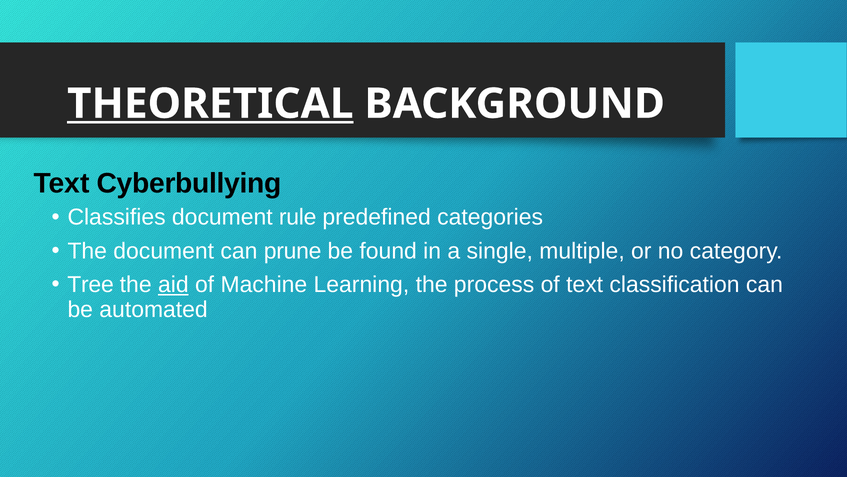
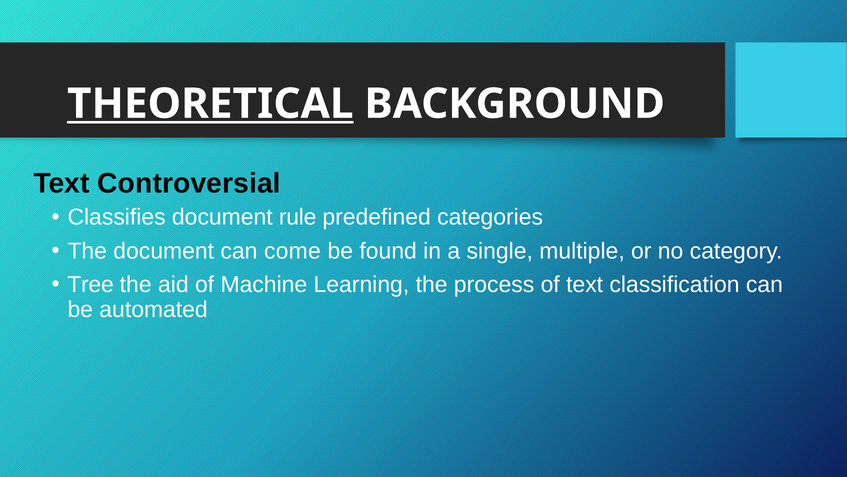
Cyberbullying: Cyberbullying -> Controversial (189, 183)
prune: prune -> come (292, 251)
aid underline: present -> none (173, 284)
